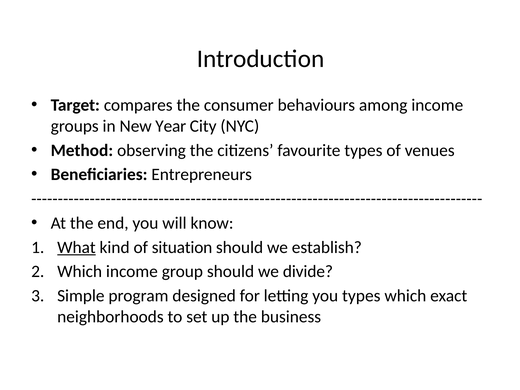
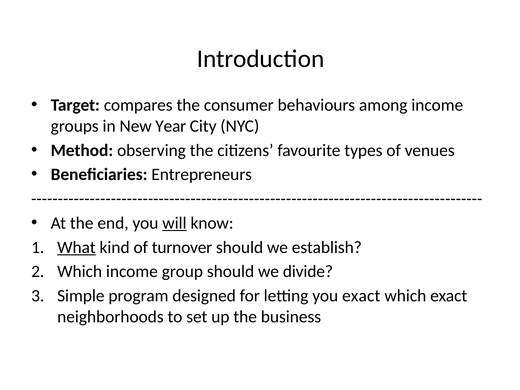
will underline: none -> present (174, 223)
situation: situation -> turnover (182, 247)
you types: types -> exact (361, 296)
